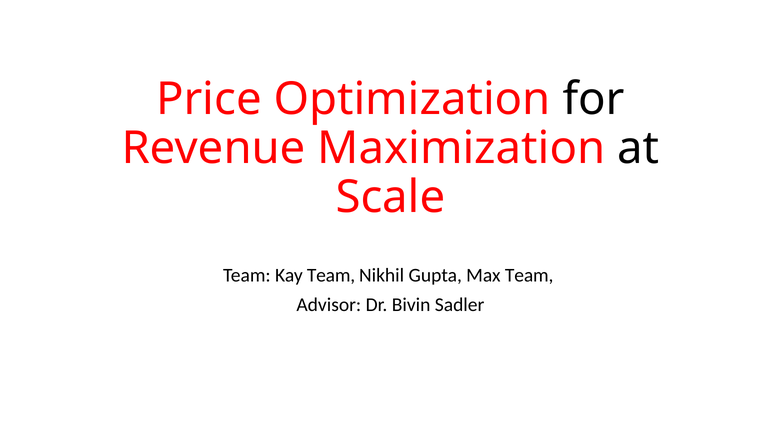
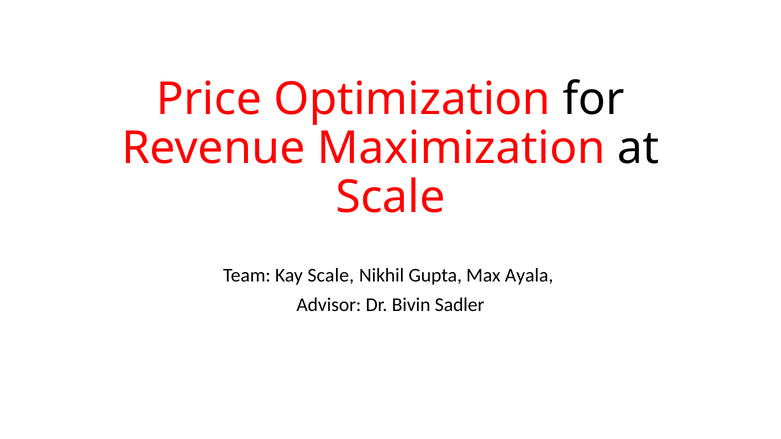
Kay Team: Team -> Scale (331, 276)
Max Team: Team -> Ayala (529, 276)
